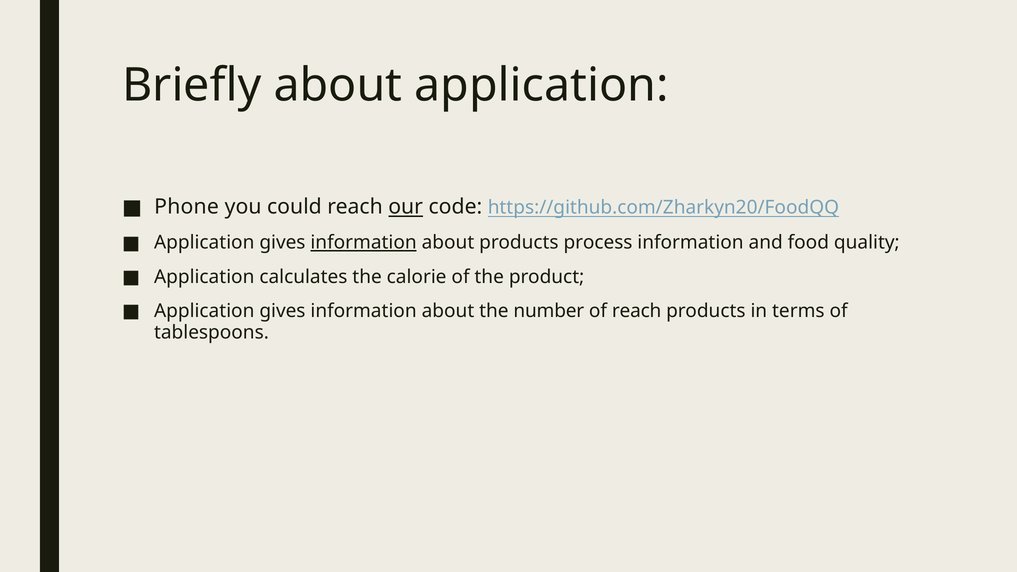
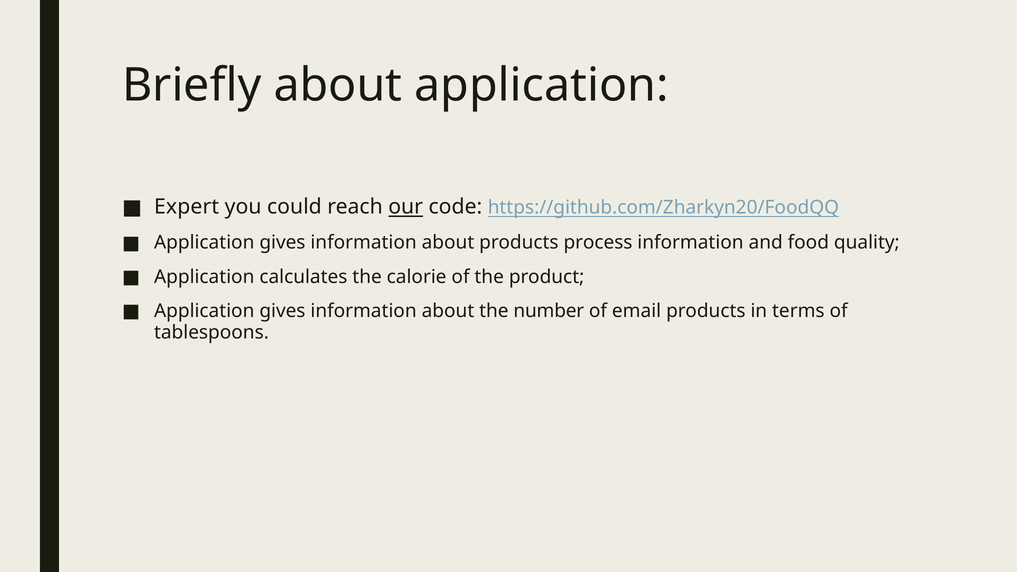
Phone: Phone -> Expert (187, 207)
information underline: present -> none (364, 243)
of reach: reach -> email (637, 311)
